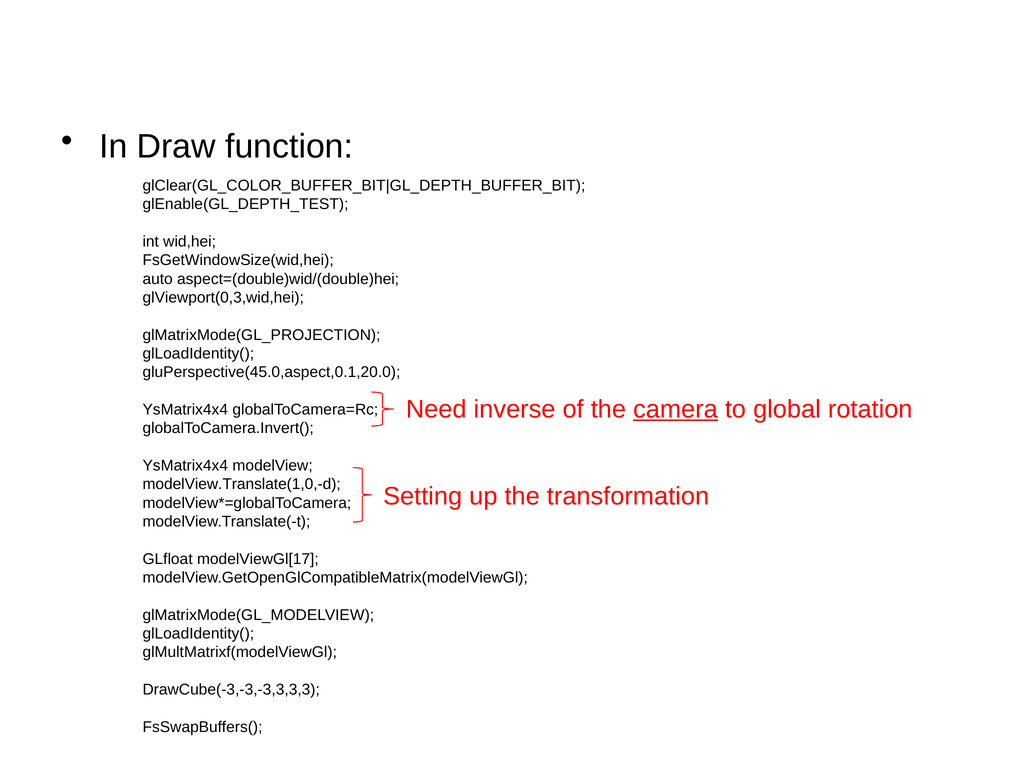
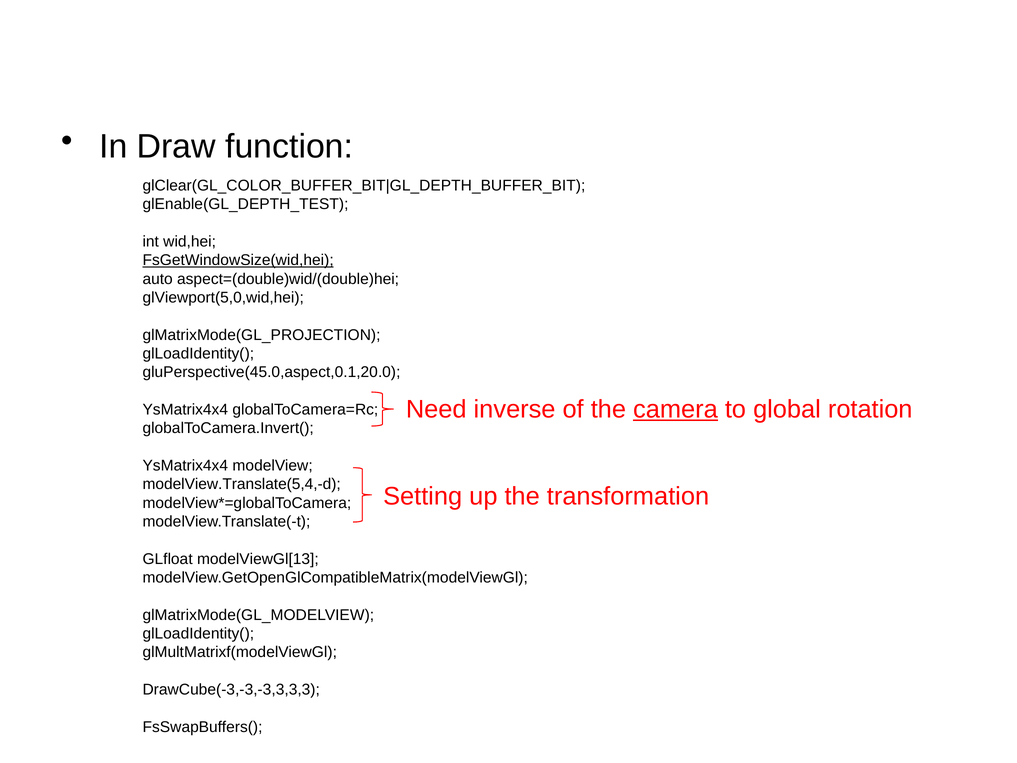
FsGetWindowSize(wid,hei underline: none -> present (238, 260)
glViewport(0,3,wid,hei: glViewport(0,3,wid,hei -> glViewport(5,0,wid,hei (223, 298)
modelView.Translate(1,0,-d: modelView.Translate(1,0,-d -> modelView.Translate(5,4,-d (242, 484)
modelViewGl[17: modelViewGl[17 -> modelViewGl[13 (258, 559)
